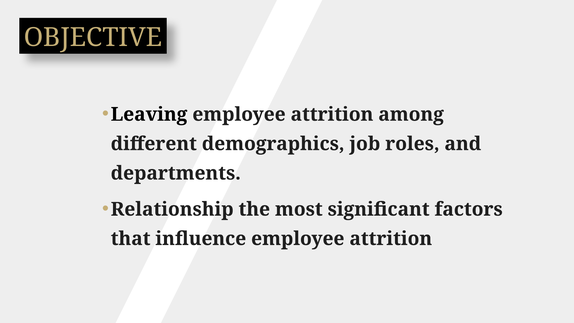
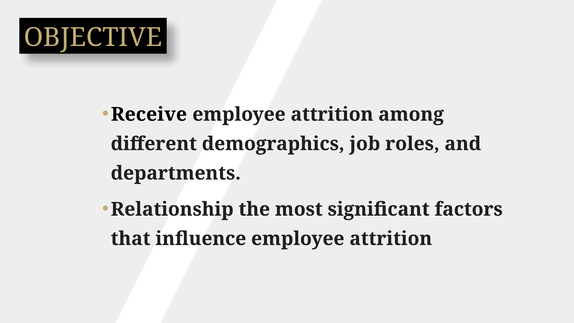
Leaving: Leaving -> Receive (149, 114)
